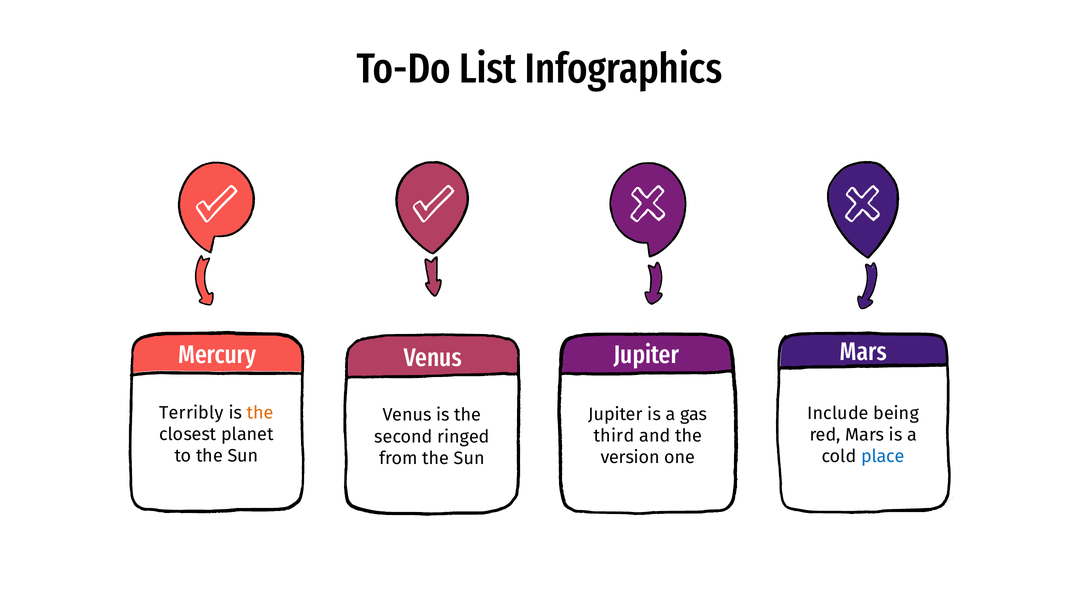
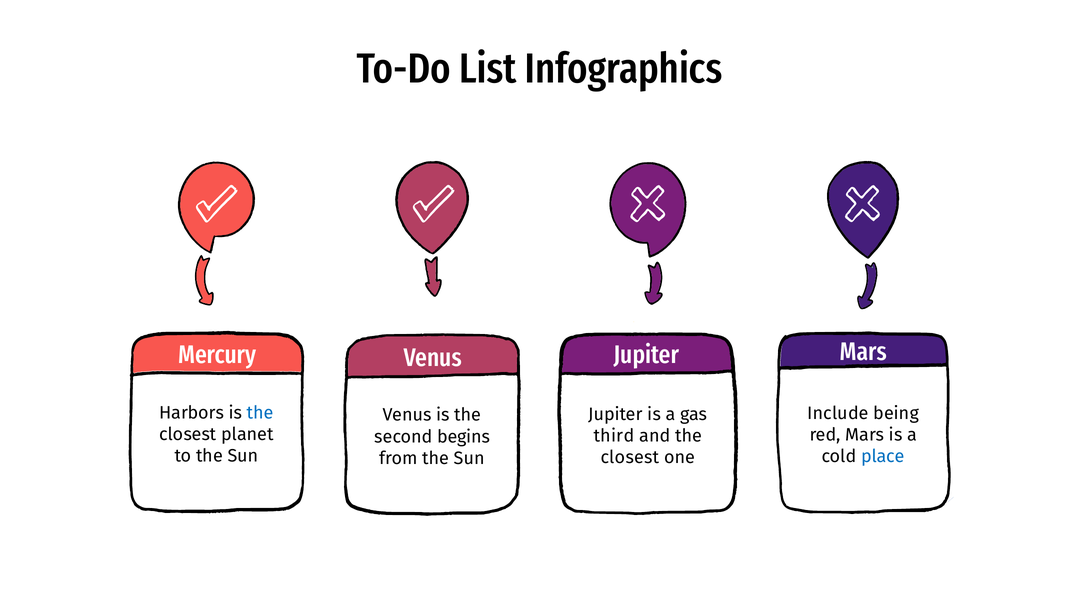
Terribly: Terribly -> Harbors (192, 413)
the colour: orange -> blue (260, 413)
ringed: ringed -> begins (464, 437)
version: version -> closest (630, 457)
